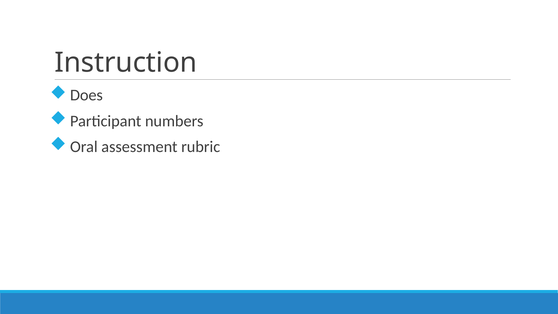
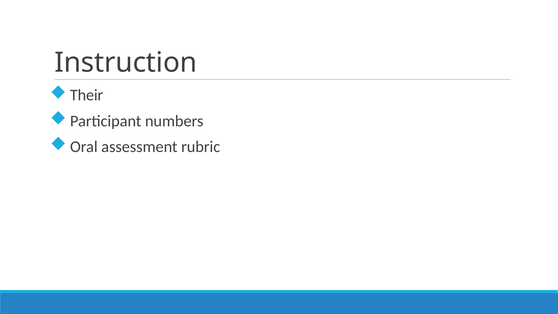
Does: Does -> Their (87, 95)
